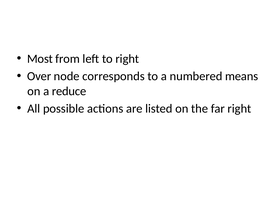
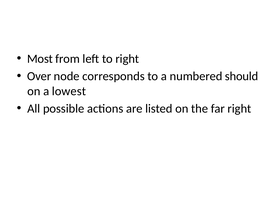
means: means -> should (242, 76)
reduce: reduce -> lowest (69, 91)
